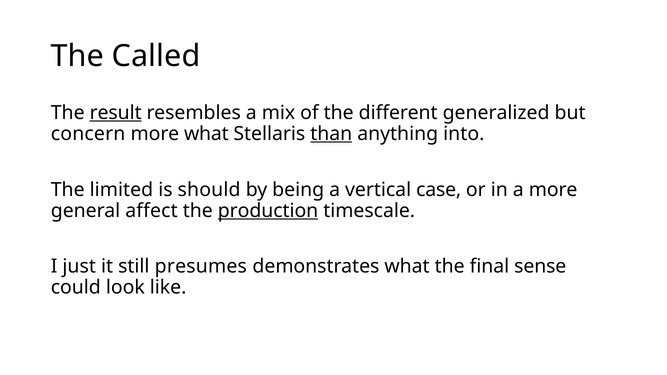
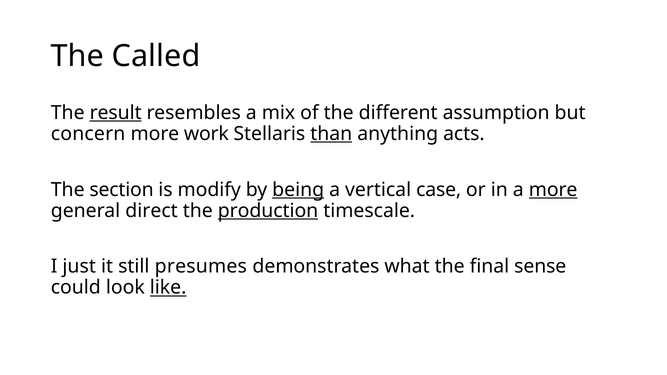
generalized: generalized -> assumption (496, 113)
more what: what -> work (206, 134)
into: into -> acts (464, 134)
limited: limited -> section (122, 190)
should: should -> modify (209, 190)
being underline: none -> present (298, 190)
more underline: none -> present (553, 190)
affect: affect -> direct (152, 211)
like underline: none -> present (168, 288)
